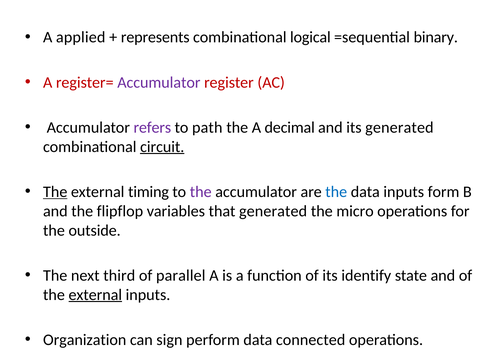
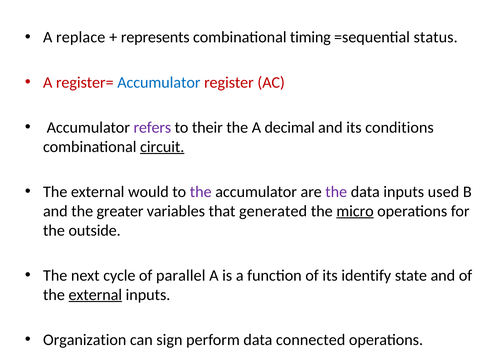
applied: applied -> replace (81, 37)
logical: logical -> timing (310, 37)
binary: binary -> status (436, 37)
Accumulator colour: purple -> blue (159, 82)
path: path -> their (207, 127)
its generated: generated -> conditions (399, 127)
The underline: present -> none (55, 192)
timing: timing -> would (148, 192)
the colour: blue -> purple (336, 192)
form: form -> used (443, 192)
flipflop: flipflop -> greater (120, 211)
micro underline: none -> present (355, 211)
third: third -> cycle (119, 276)
